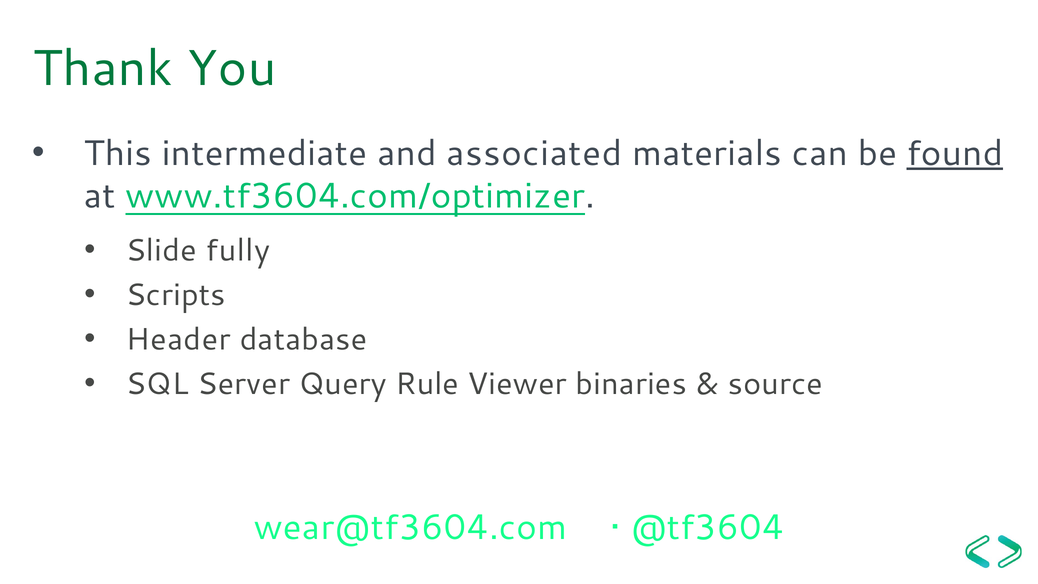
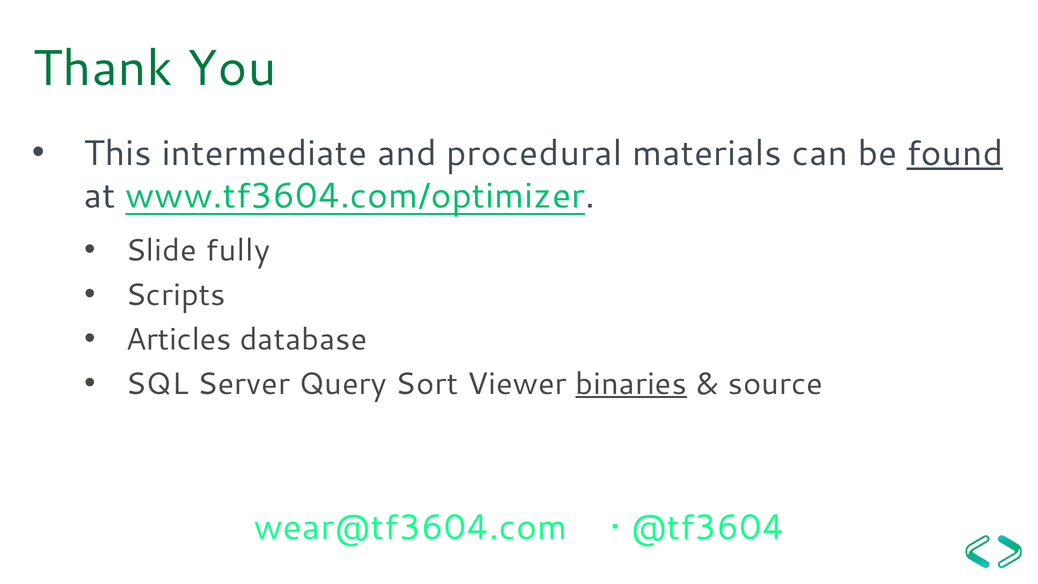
associated: associated -> procedural (534, 153)
Header: Header -> Articles (178, 339)
Rule: Rule -> Sort (427, 384)
binaries underline: none -> present (631, 384)
